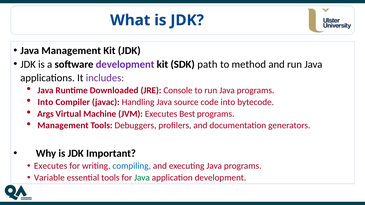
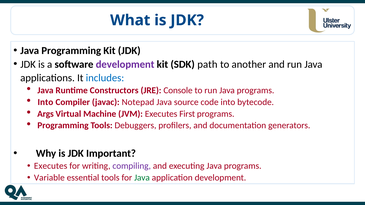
Java Management: Management -> Programming (71, 51)
method: method -> another (249, 64)
includes colour: purple -> blue (105, 78)
Downloaded: Downloaded -> Constructors (114, 91)
Handling: Handling -> Notepad (138, 102)
Best: Best -> First (187, 114)
Management: Management -> Programming (63, 126)
compiling colour: blue -> purple (132, 166)
